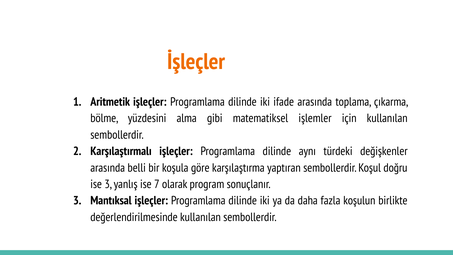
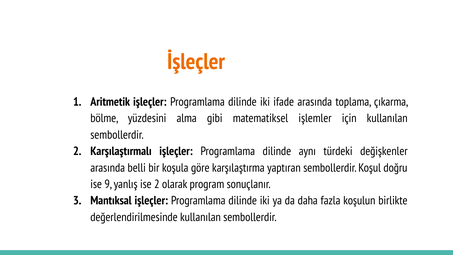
ise 3: 3 -> 9 (108, 184)
ise 7: 7 -> 2 (157, 184)
